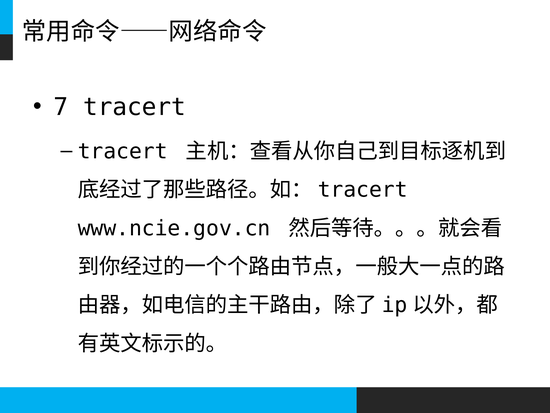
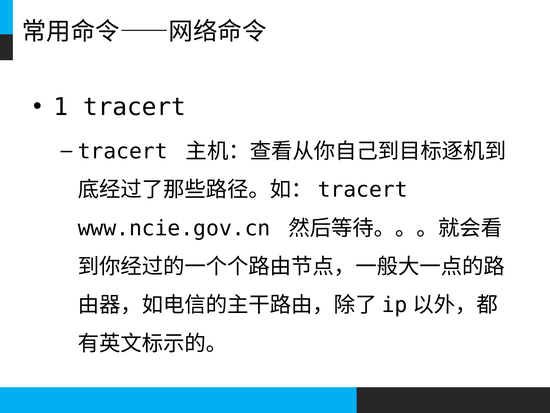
7: 7 -> 1 (61, 107)
